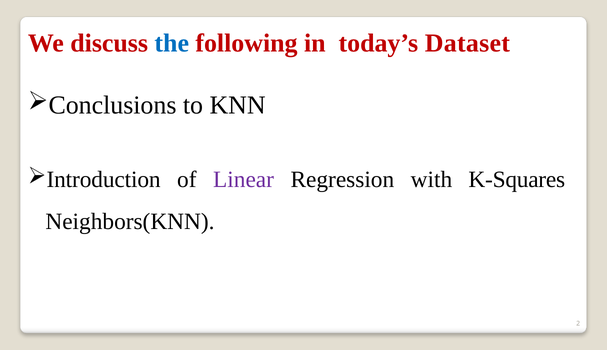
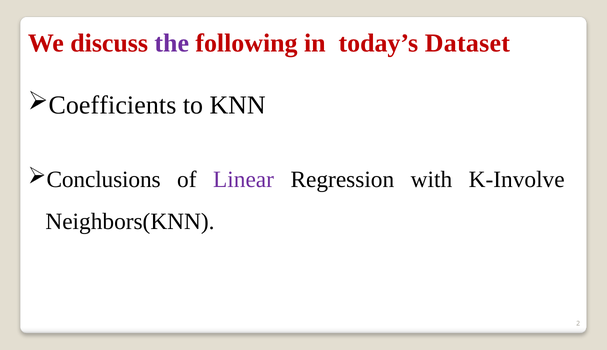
the colour: blue -> purple (172, 43)
Conclusions: Conclusions -> Coefficients (112, 105)
Introduction: Introduction -> Conclusions (104, 180)
K-Squares: K-Squares -> K-Involve (517, 180)
